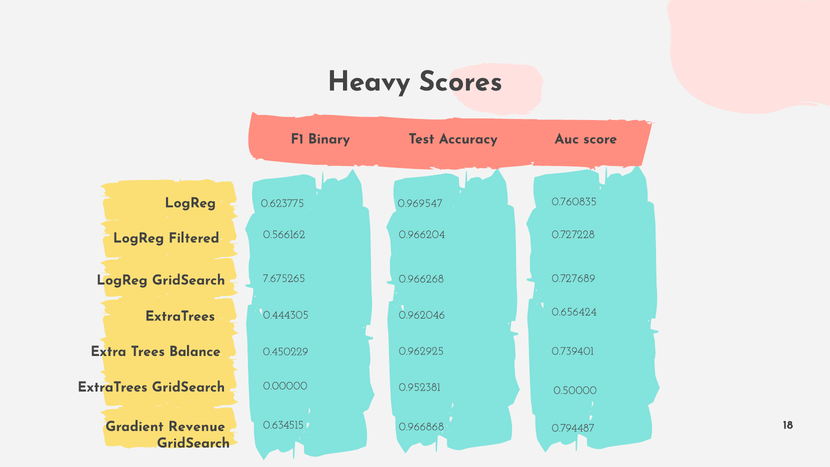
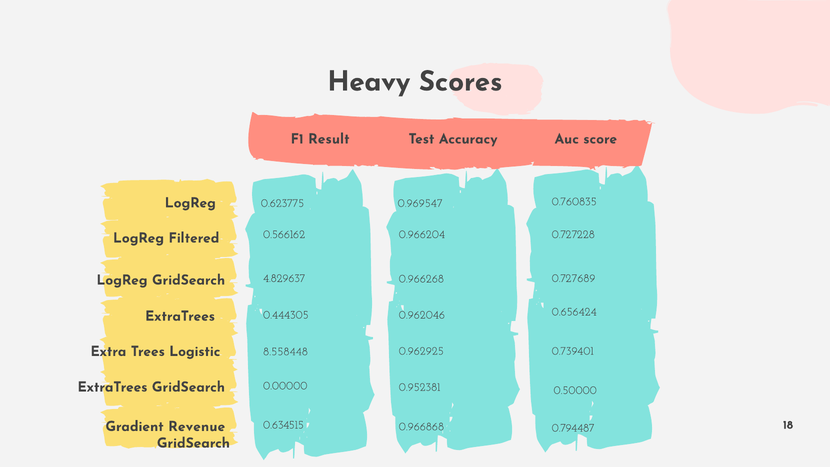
Binary: Binary -> Result (329, 139)
7.675265: 7.675265 -> 4.829637 (284, 278)
Balance: Balance -> Logistic (195, 351)
0.450229: 0.450229 -> 8.558448 (285, 351)
